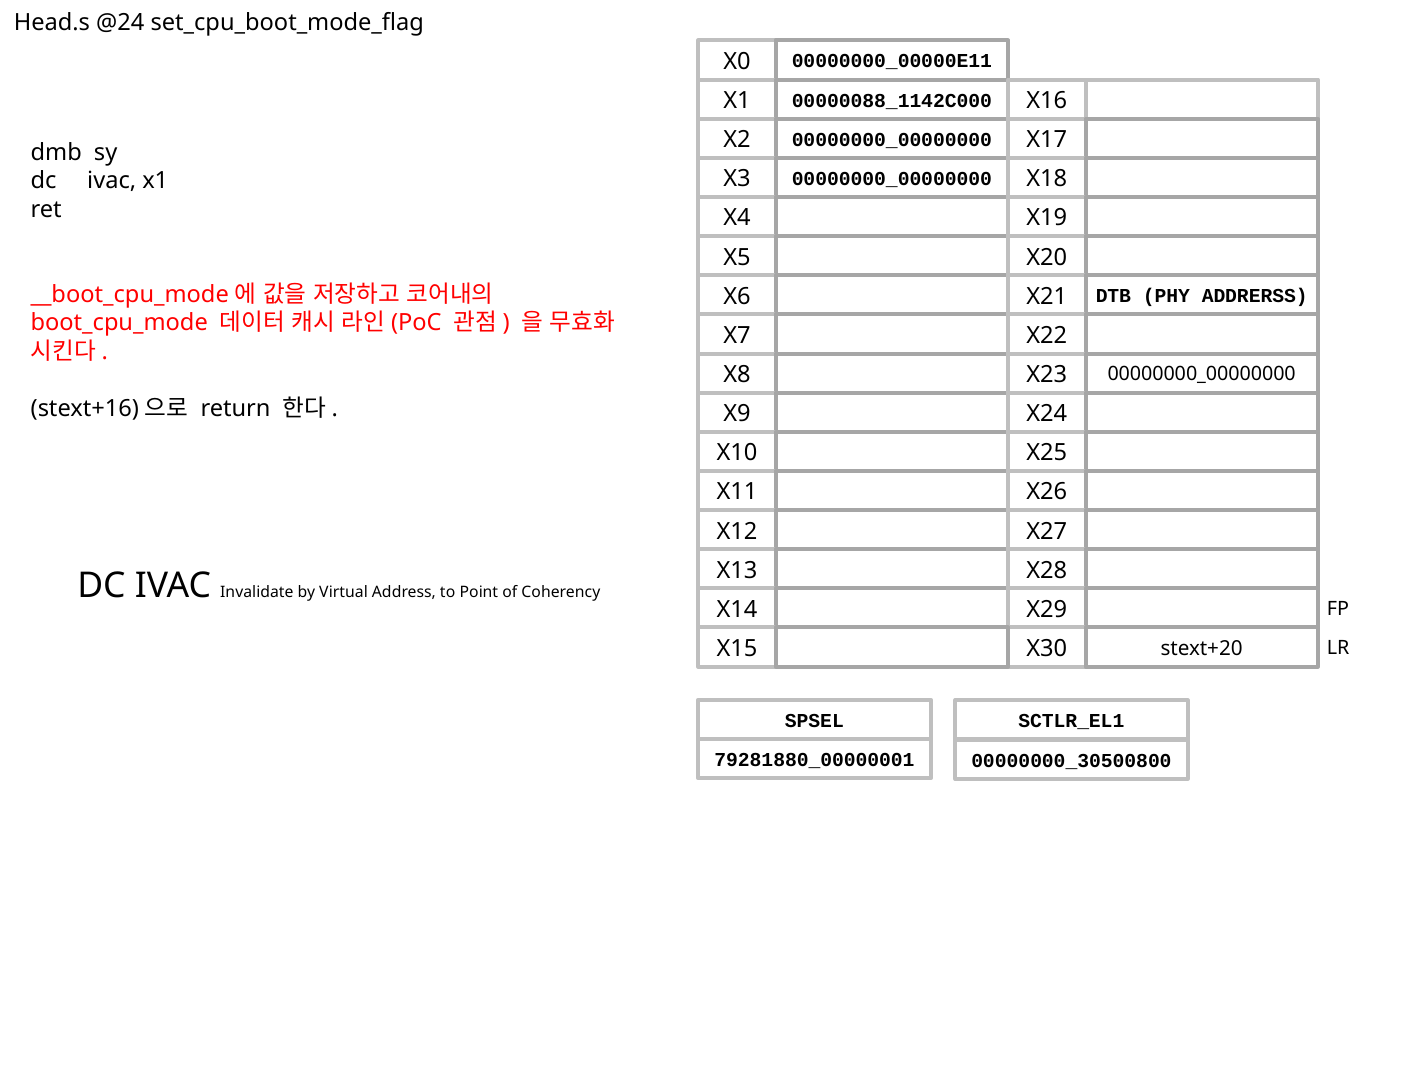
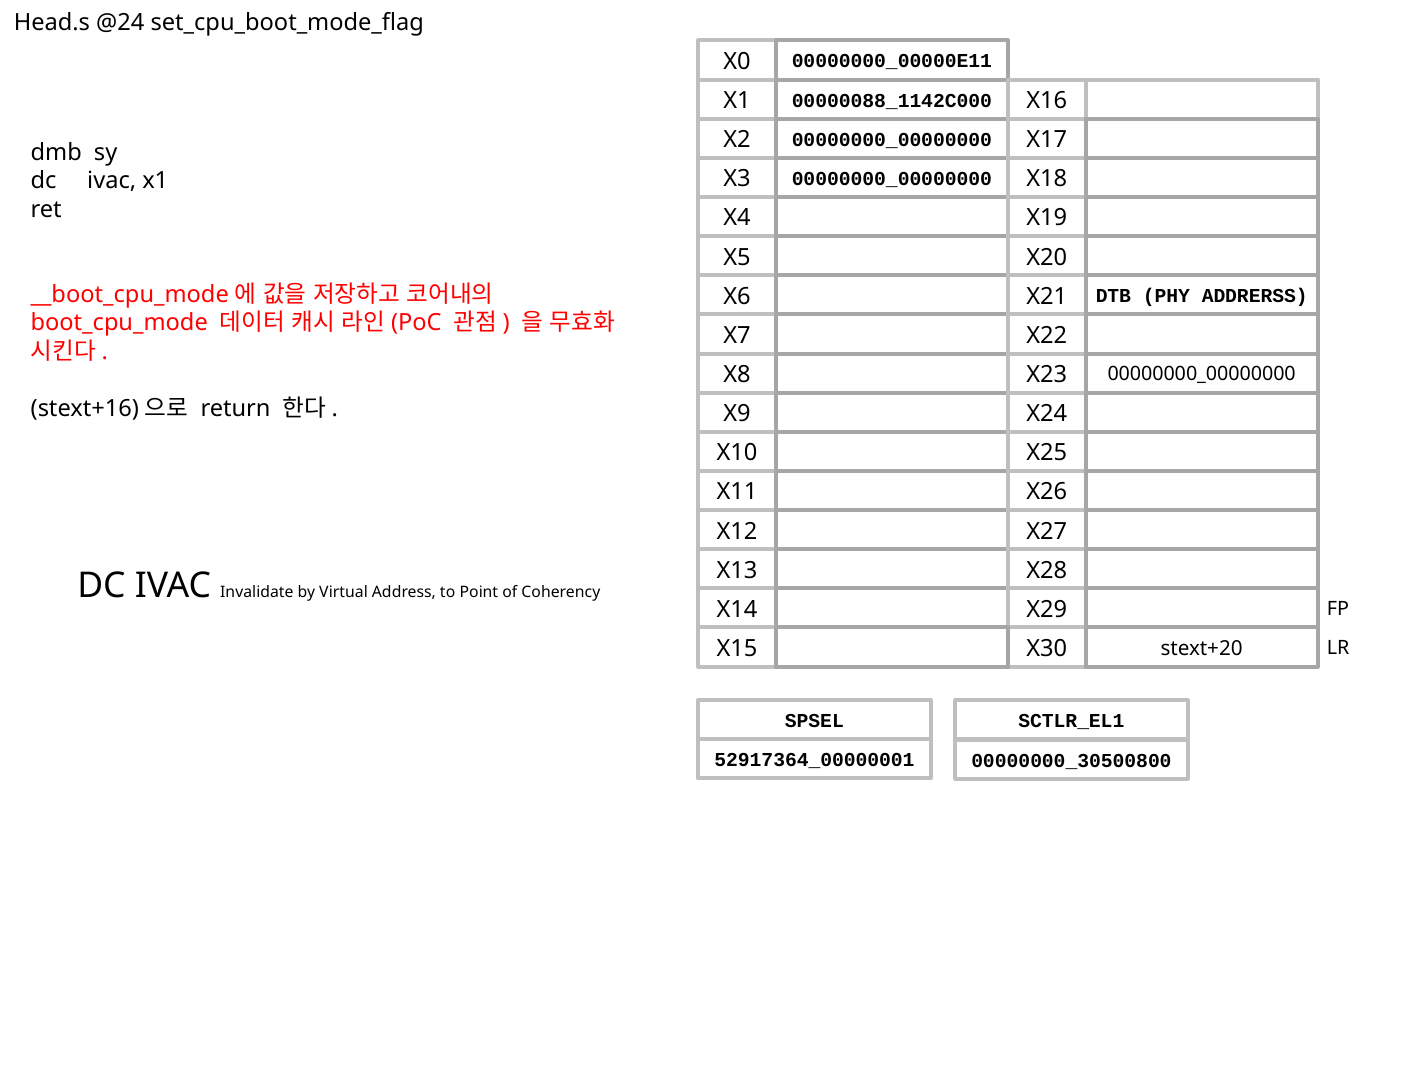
79281880_00000001: 79281880_00000001 -> 52917364_00000001 (814, 760)
